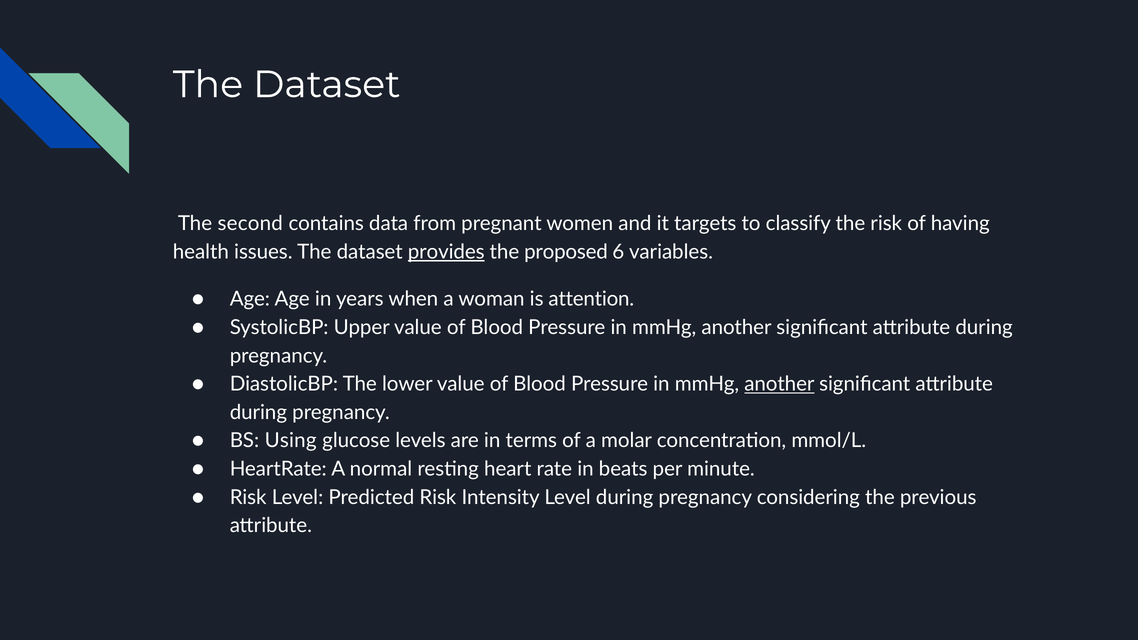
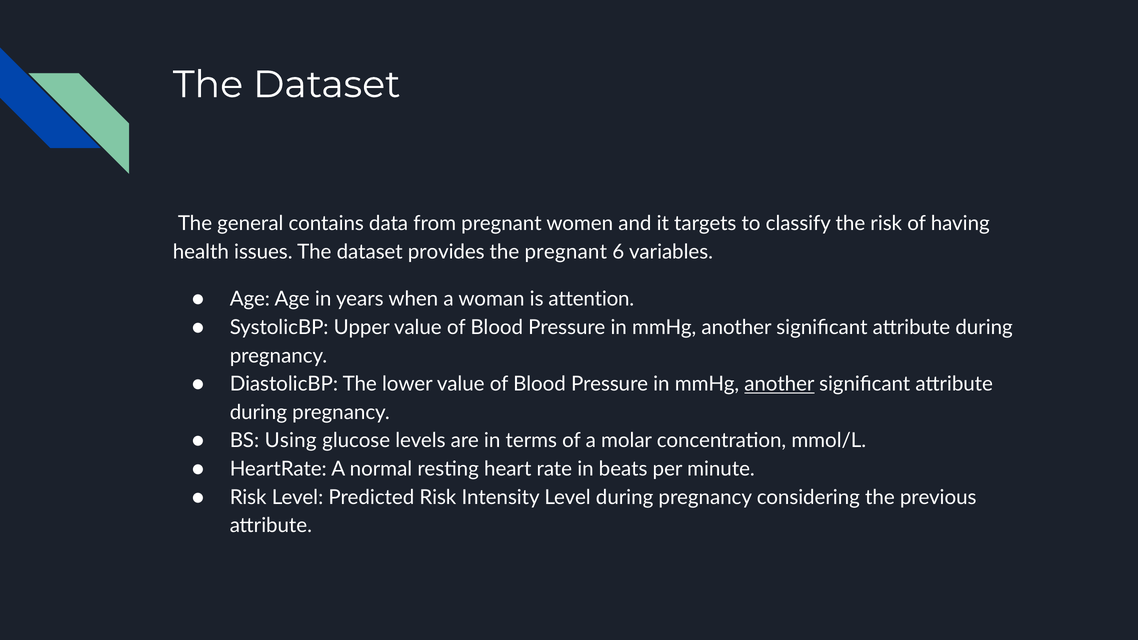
second: second -> general (250, 224)
provides underline: present -> none (446, 252)
the proposed: proposed -> pregnant (566, 252)
